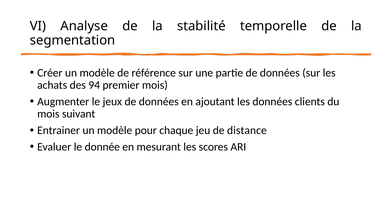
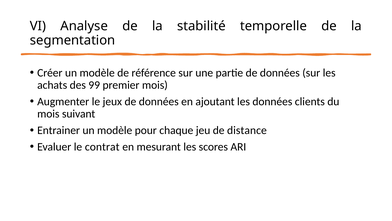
94: 94 -> 99 (94, 85)
donnée: donnée -> contrat (102, 147)
